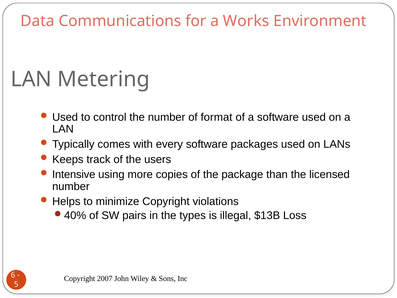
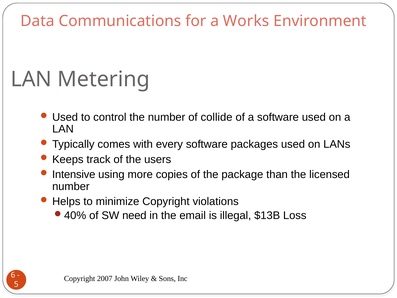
format: format -> collide (217, 117)
pairs: pairs -> need (134, 215)
types: types -> email (193, 215)
